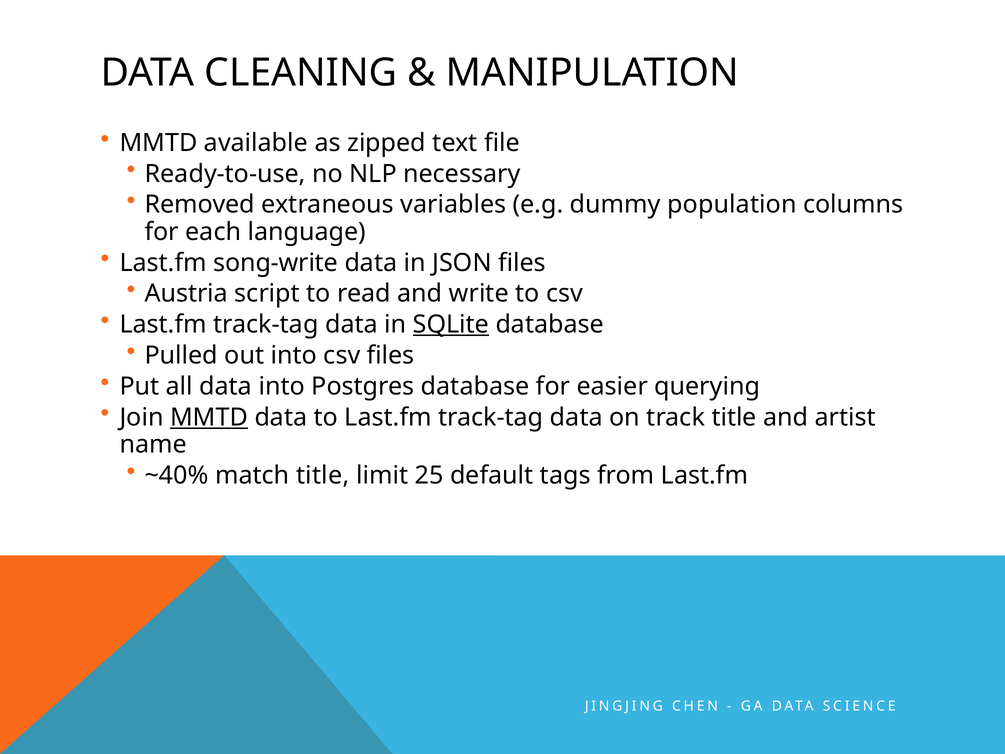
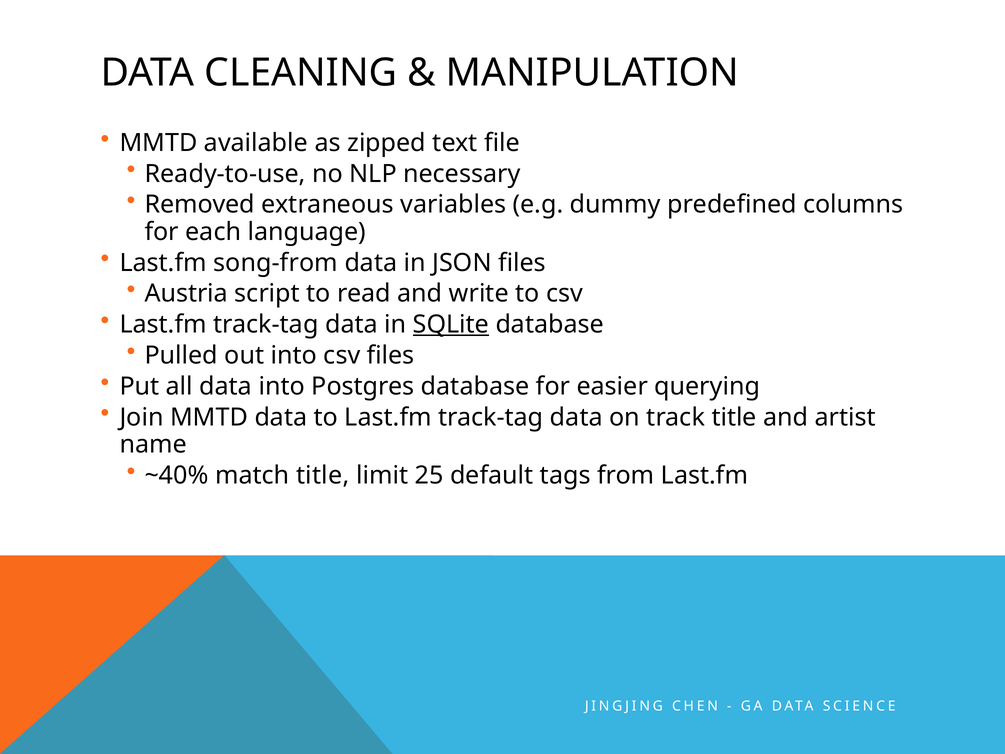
population: population -> predefined (732, 205)
song-write: song-write -> song-from (276, 263)
MMTD underline: present -> none (209, 417)
